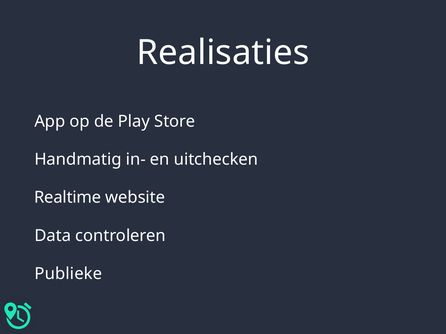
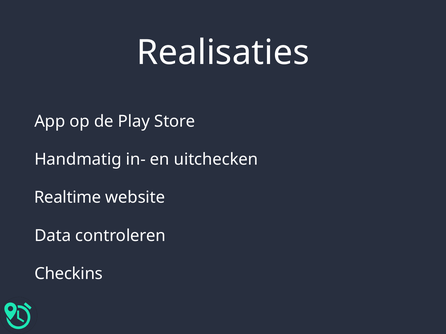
Publieke: Publieke -> Checkins (69, 274)
